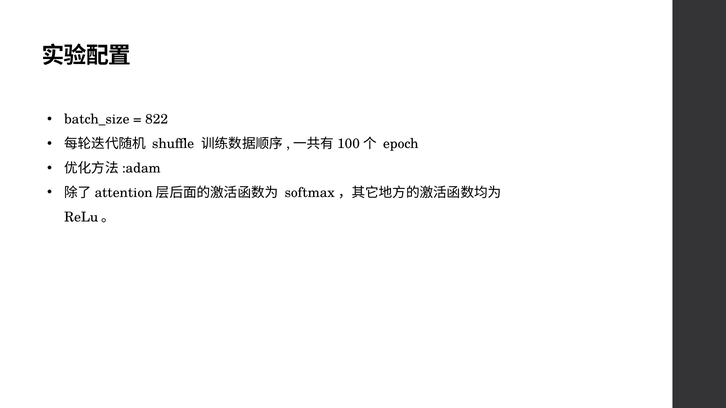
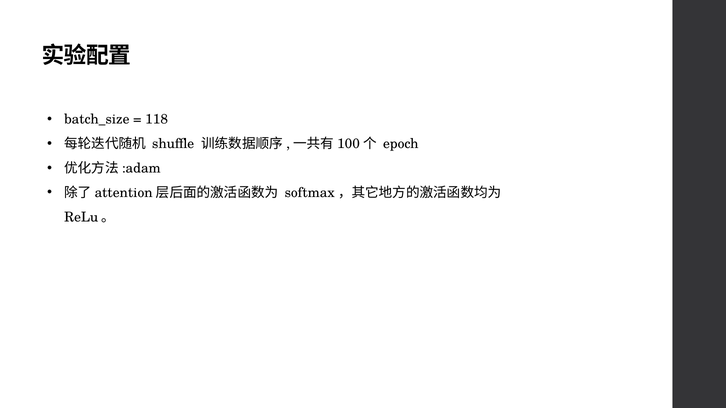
822: 822 -> 118 (157, 119)
